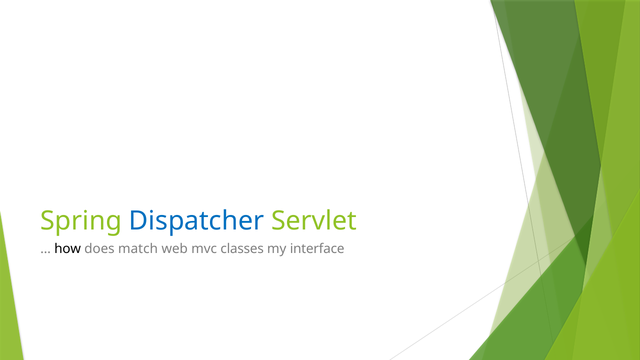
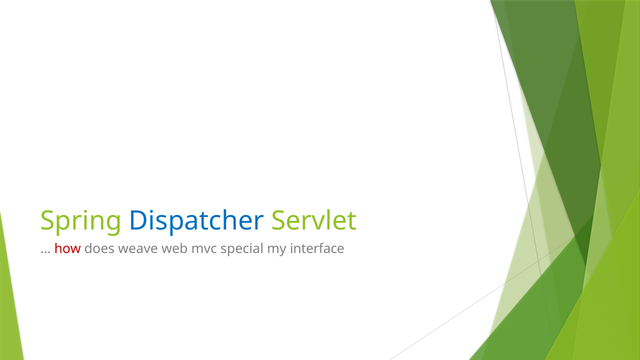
how colour: black -> red (68, 249)
match: match -> weave (138, 249)
classes: classes -> special (242, 249)
